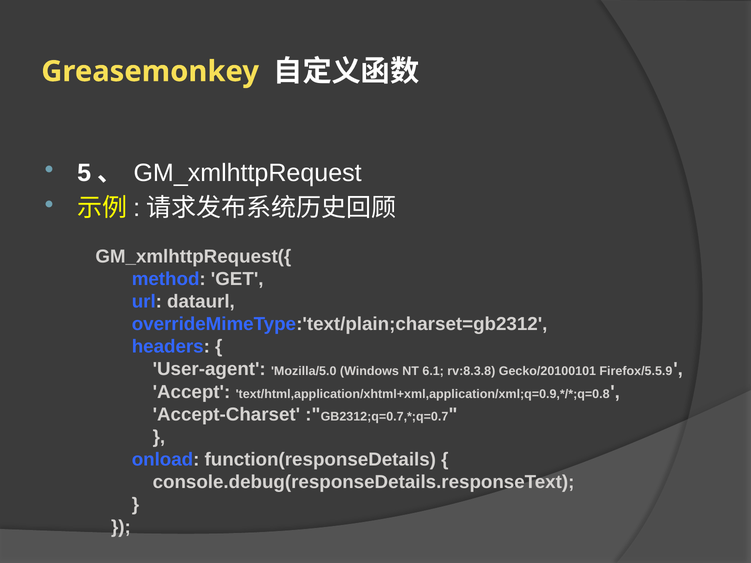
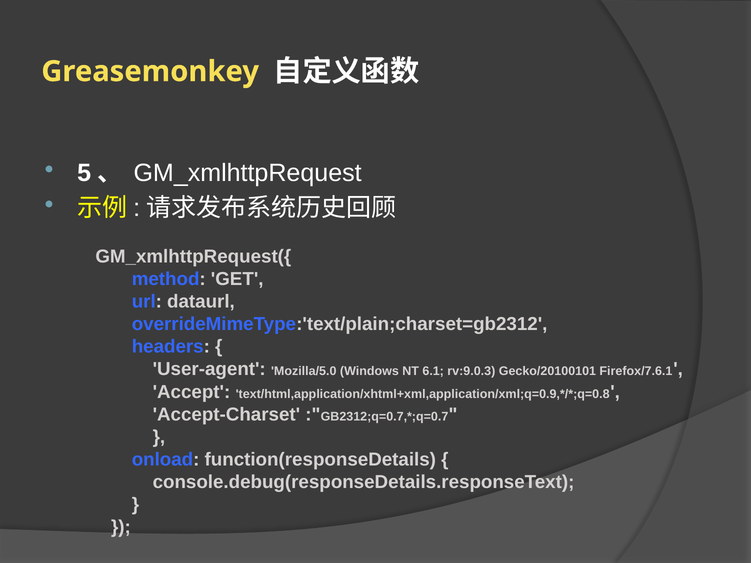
rv:8.3.8: rv:8.3.8 -> rv:9.0.3 (471, 372)
Firefox/5.5.9: Firefox/5.5.9 -> Firefox/7.6.1 (636, 372)
